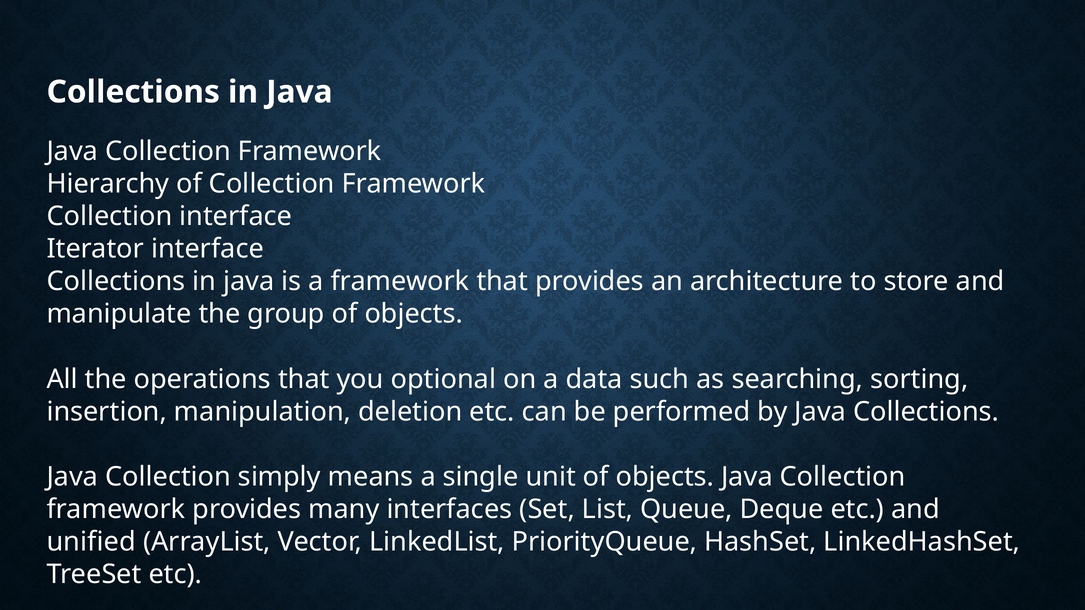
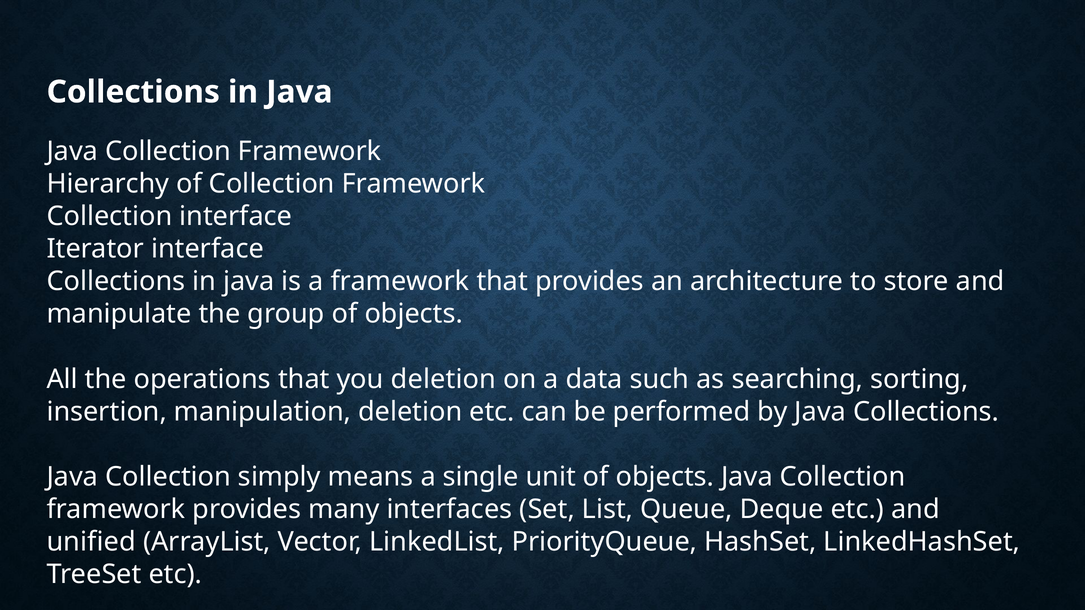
you optional: optional -> deletion (443, 379)
